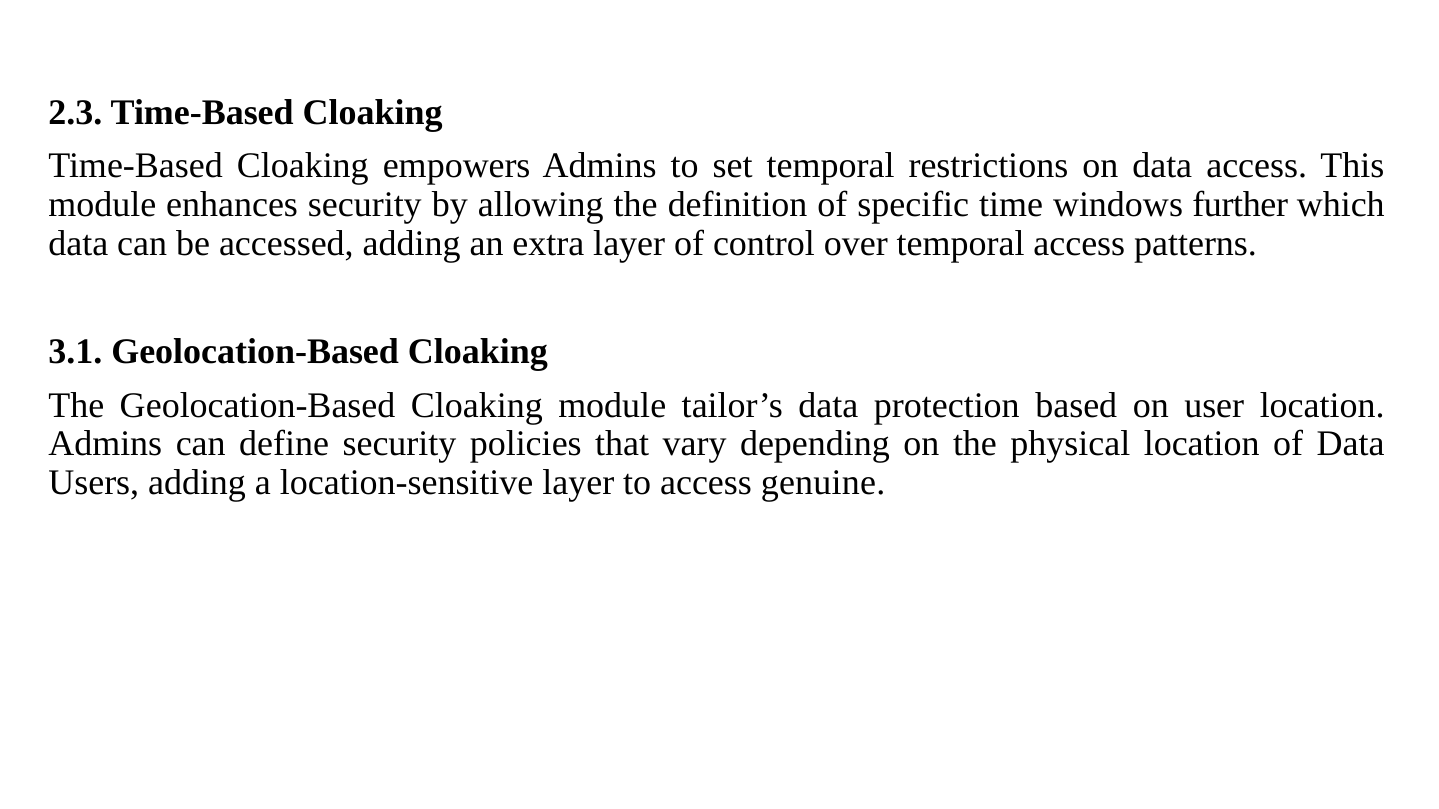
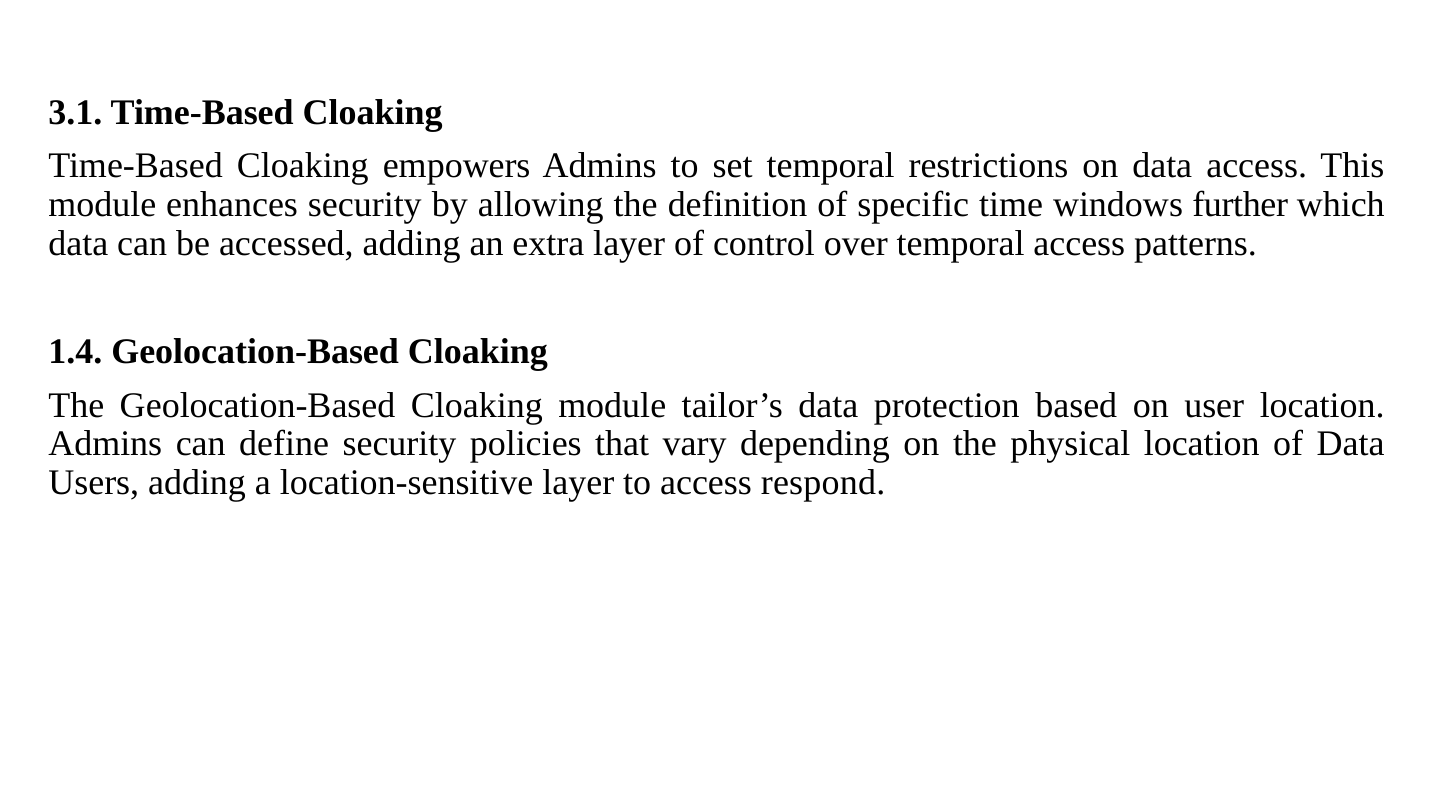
2.3: 2.3 -> 3.1 (75, 112)
3.1: 3.1 -> 1.4 (75, 352)
genuine: genuine -> respond (823, 483)
